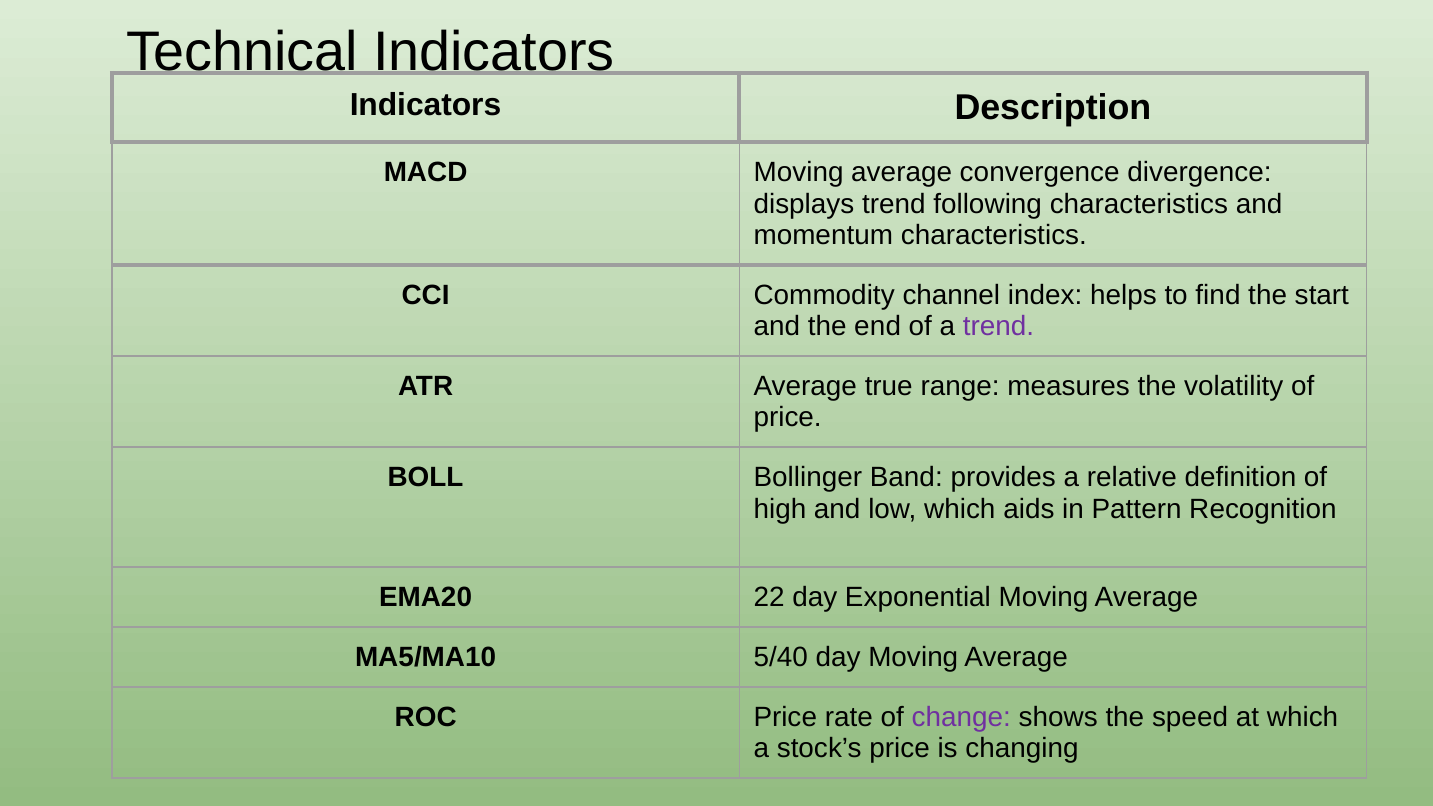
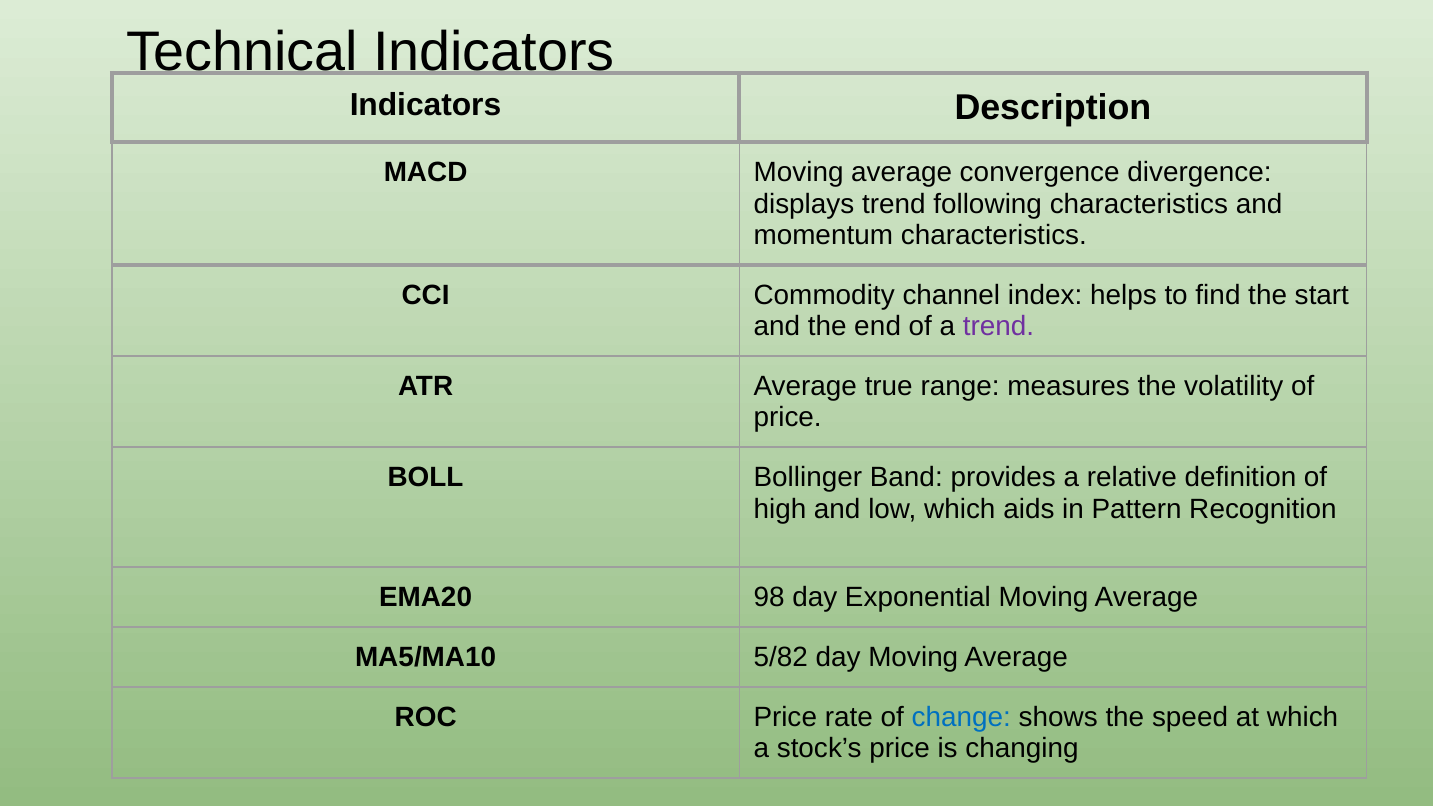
22: 22 -> 98 (769, 598)
5/40: 5/40 -> 5/82 (781, 657)
change colour: purple -> blue (961, 717)
